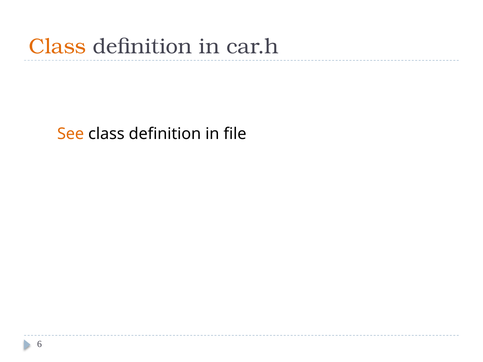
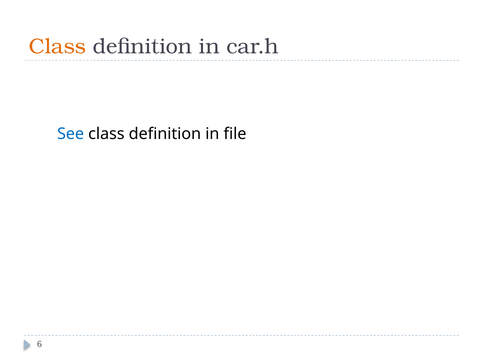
See colour: orange -> blue (71, 134)
